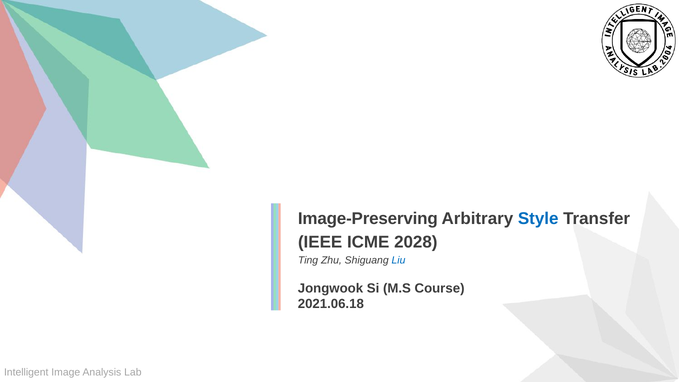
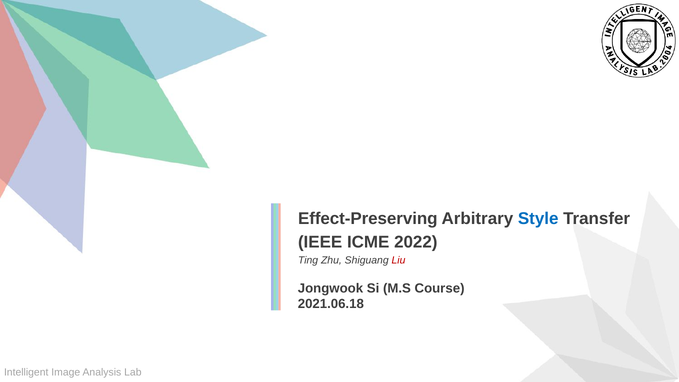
Image-Preserving: Image-Preserving -> Effect-Preserving (368, 218)
2028: 2028 -> 2022 (416, 242)
Liu colour: blue -> red (398, 260)
